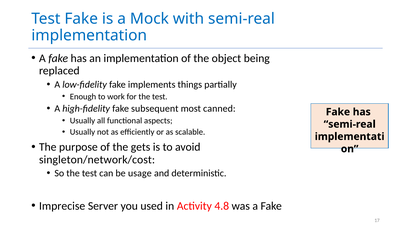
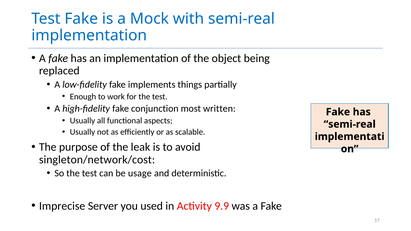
subsequent: subsequent -> conjunction (155, 109)
canned: canned -> written (219, 109)
gets: gets -> leak (141, 147)
4.8: 4.8 -> 9.9 (222, 206)
